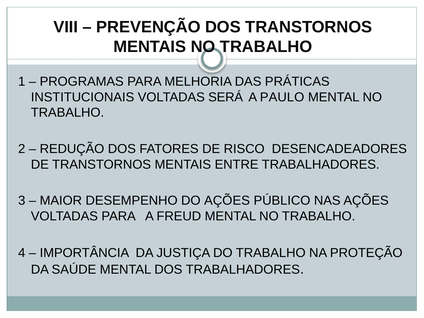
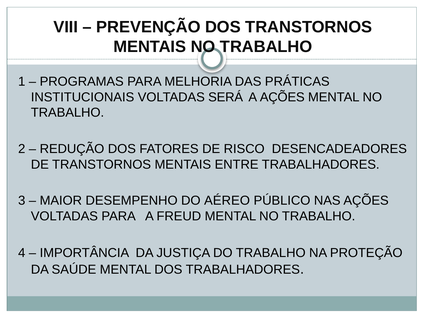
A PAULO: PAULO -> AÇÕES (282, 97)
DO AÇÕES: AÇÕES -> AÉREO (227, 201)
